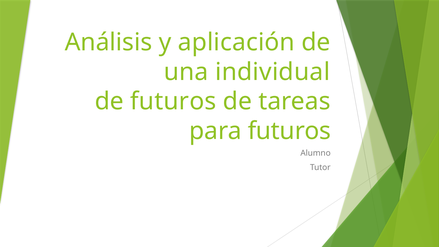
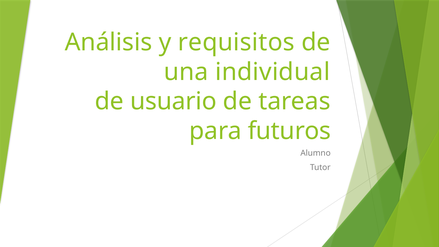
aplicación: aplicación -> requisitos (236, 42)
de futuros: futuros -> usuario (173, 101)
